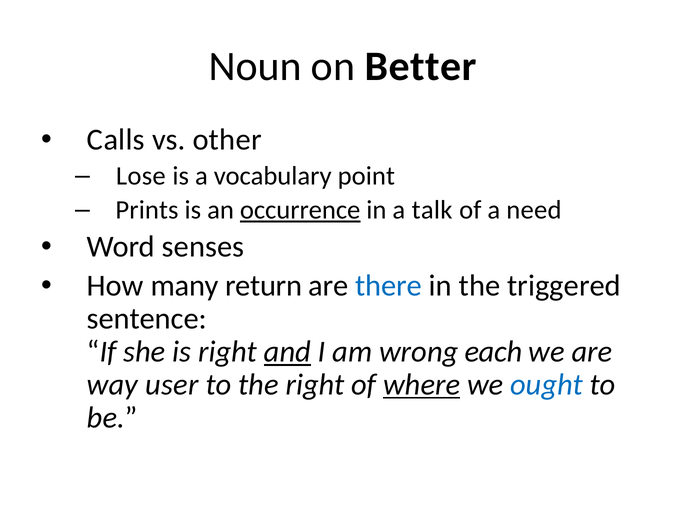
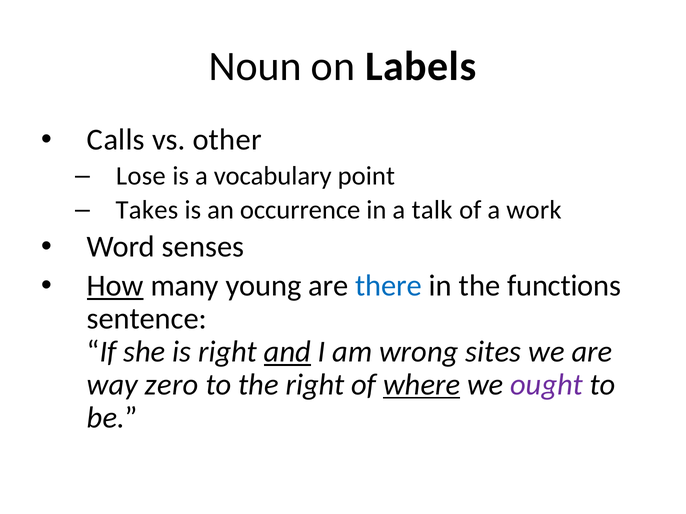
Better: Better -> Labels (421, 66)
Prints: Prints -> Takes (147, 210)
occurrence underline: present -> none (300, 210)
need: need -> work (534, 210)
How underline: none -> present (115, 286)
return: return -> young (264, 286)
triggered: triggered -> functions (564, 286)
each: each -> sites (493, 352)
user: user -> zero (172, 385)
ought colour: blue -> purple (547, 385)
